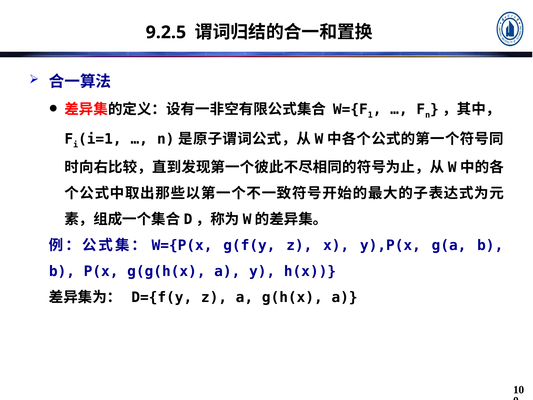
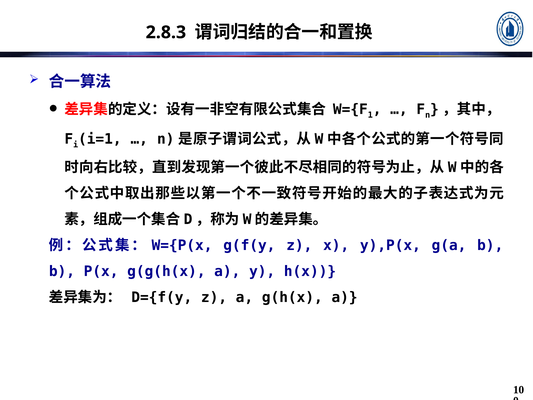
9.2.5: 9.2.5 -> 2.8.3 (166, 32)
